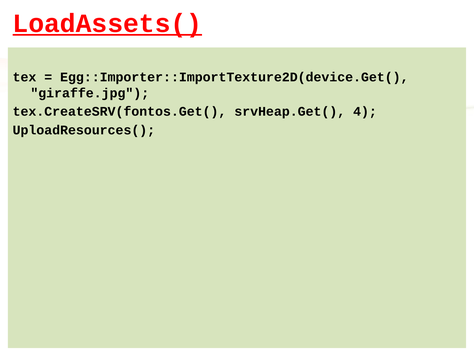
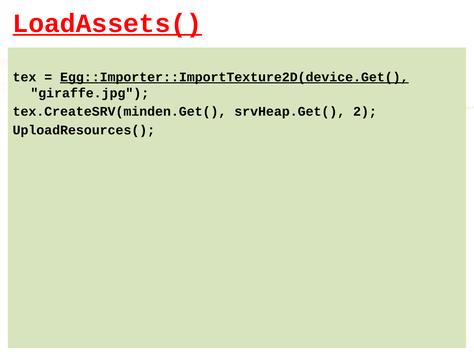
Egg::Importer::ImportTexture2D(device.Get( underline: none -> present (234, 77)
tex.CreateSRV(fontos.Get(: tex.CreateSRV(fontos.Get( -> tex.CreateSRV(minden.Get( (120, 111)
4: 4 -> 2 (365, 111)
